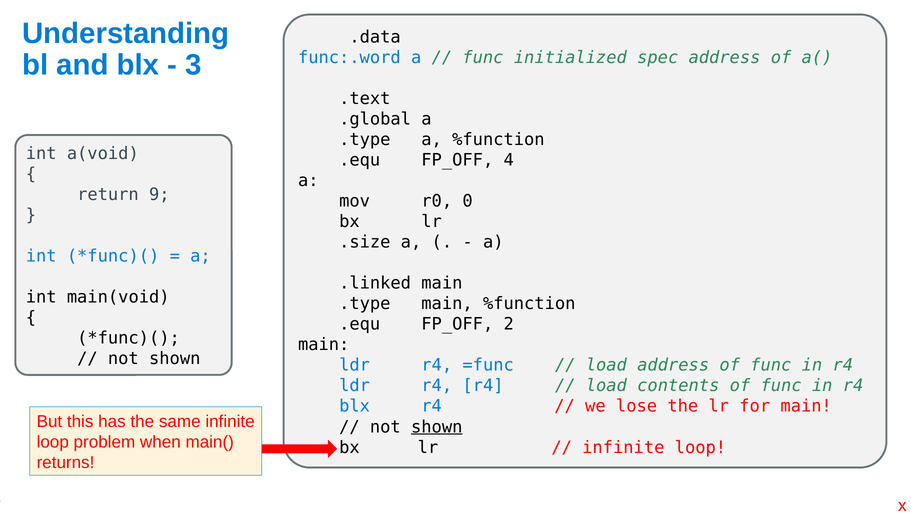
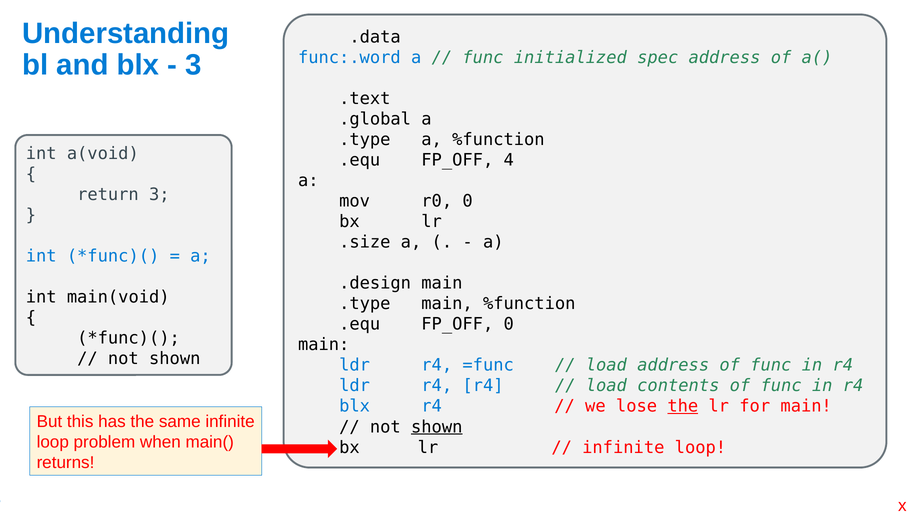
return 9: 9 -> 3 (159, 194)
.linked: .linked -> .design (375, 283)
FP_OFF 2: 2 -> 0 (509, 324)
the underline: none -> present (683, 406)
